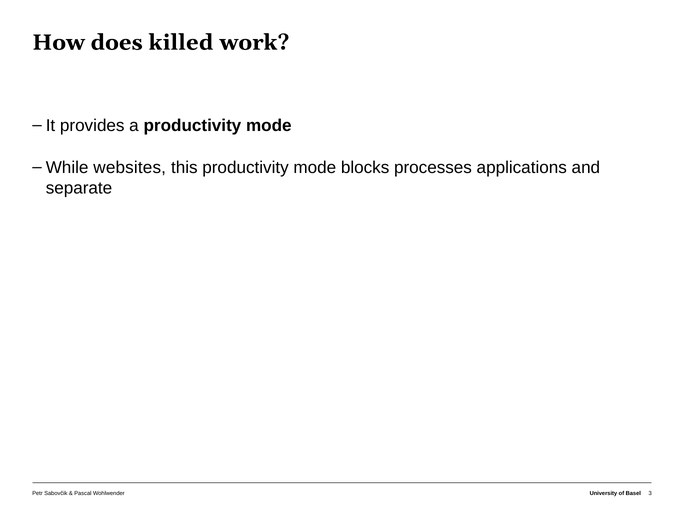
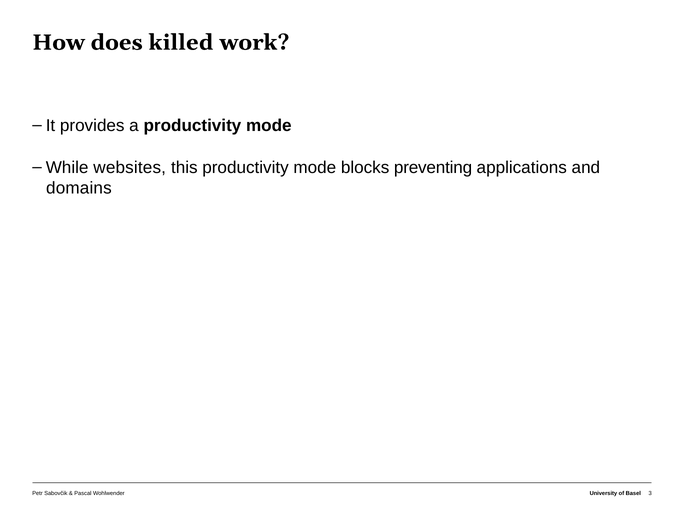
processes: processes -> preventing (433, 167)
separate: separate -> domains (79, 188)
